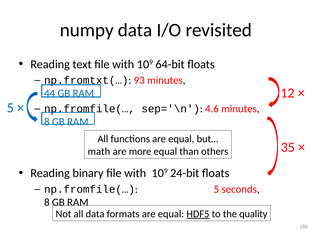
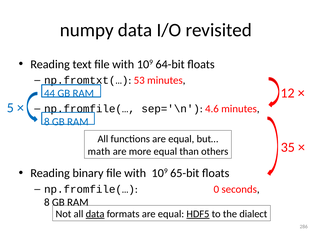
93: 93 -> 53 (139, 80)
24-bit: 24-bit -> 65-bit (185, 173)
np.fromfile(… 5: 5 -> 0 (216, 189)
data underline: none -> present (95, 214)
quality: quality -> dialect (253, 214)
